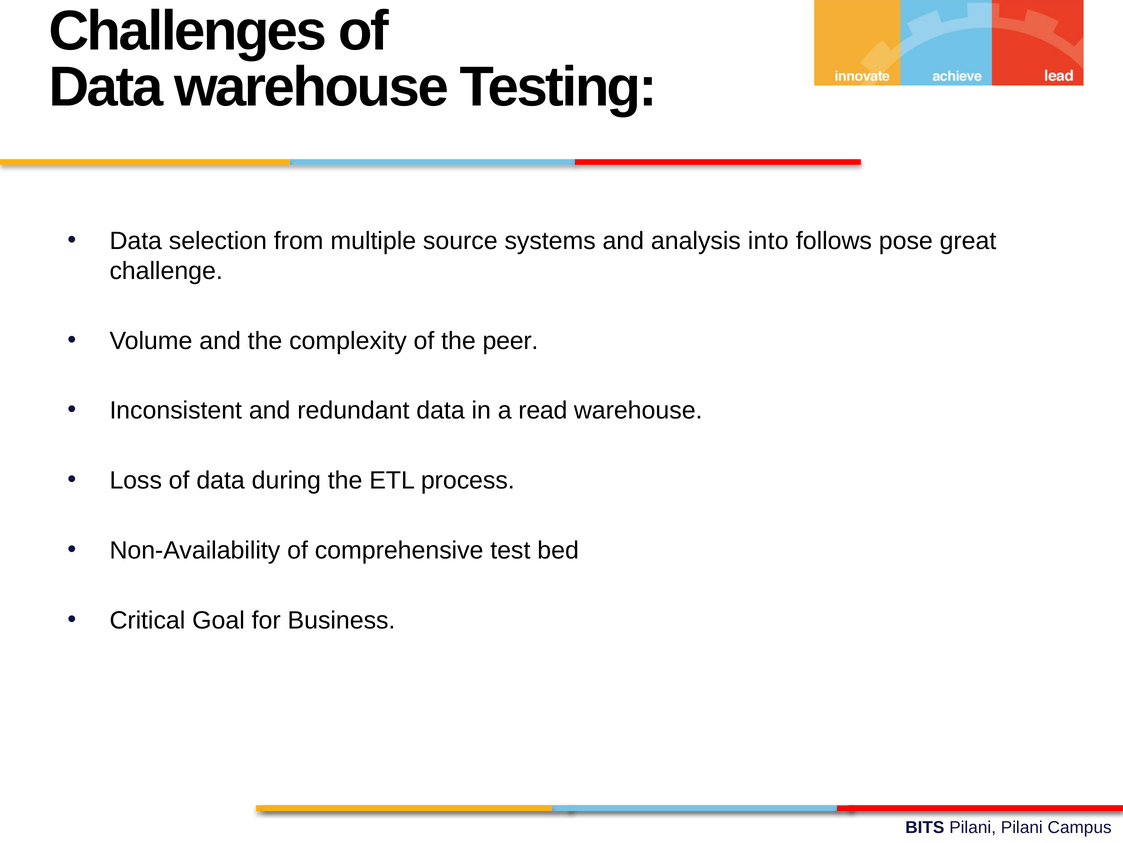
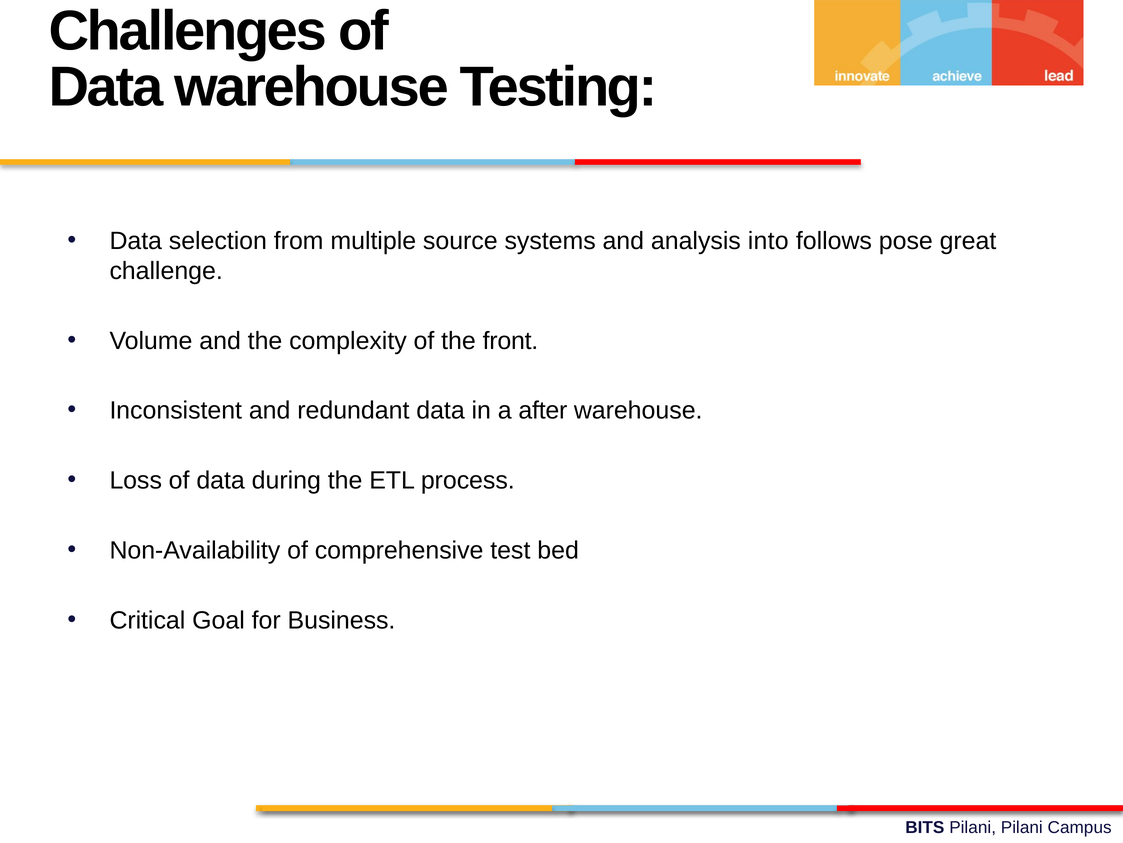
peer: peer -> front (510, 340)
read: read -> after (543, 410)
